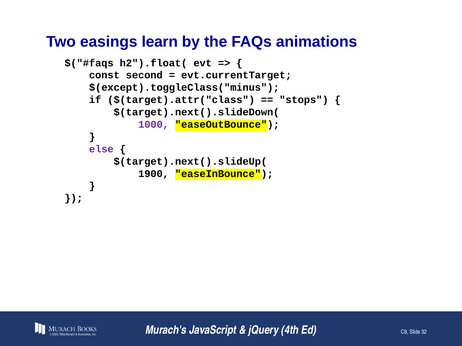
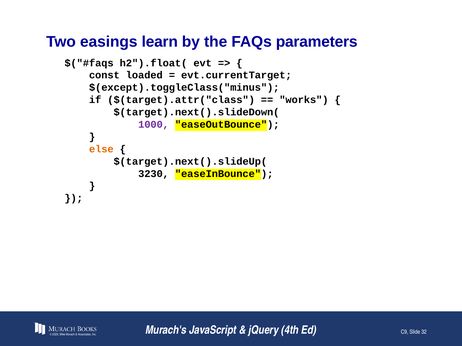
animations: animations -> parameters (317, 42)
second: second -> loaded (144, 75)
stops: stops -> works (304, 100)
else colour: purple -> orange (101, 149)
1900: 1900 -> 3230 (154, 174)
